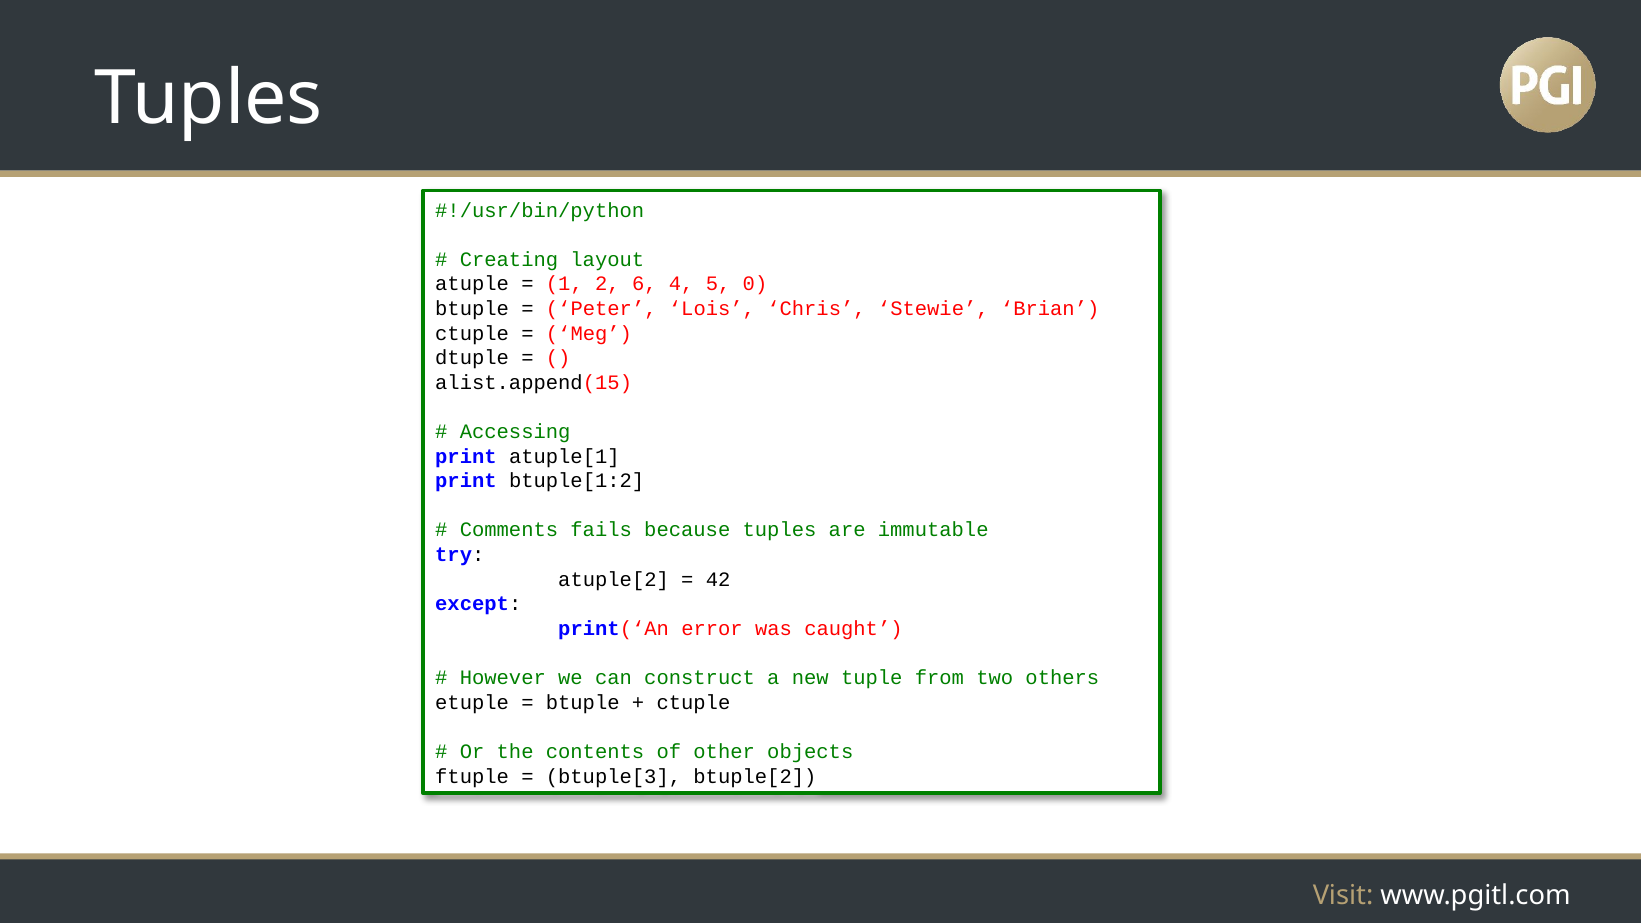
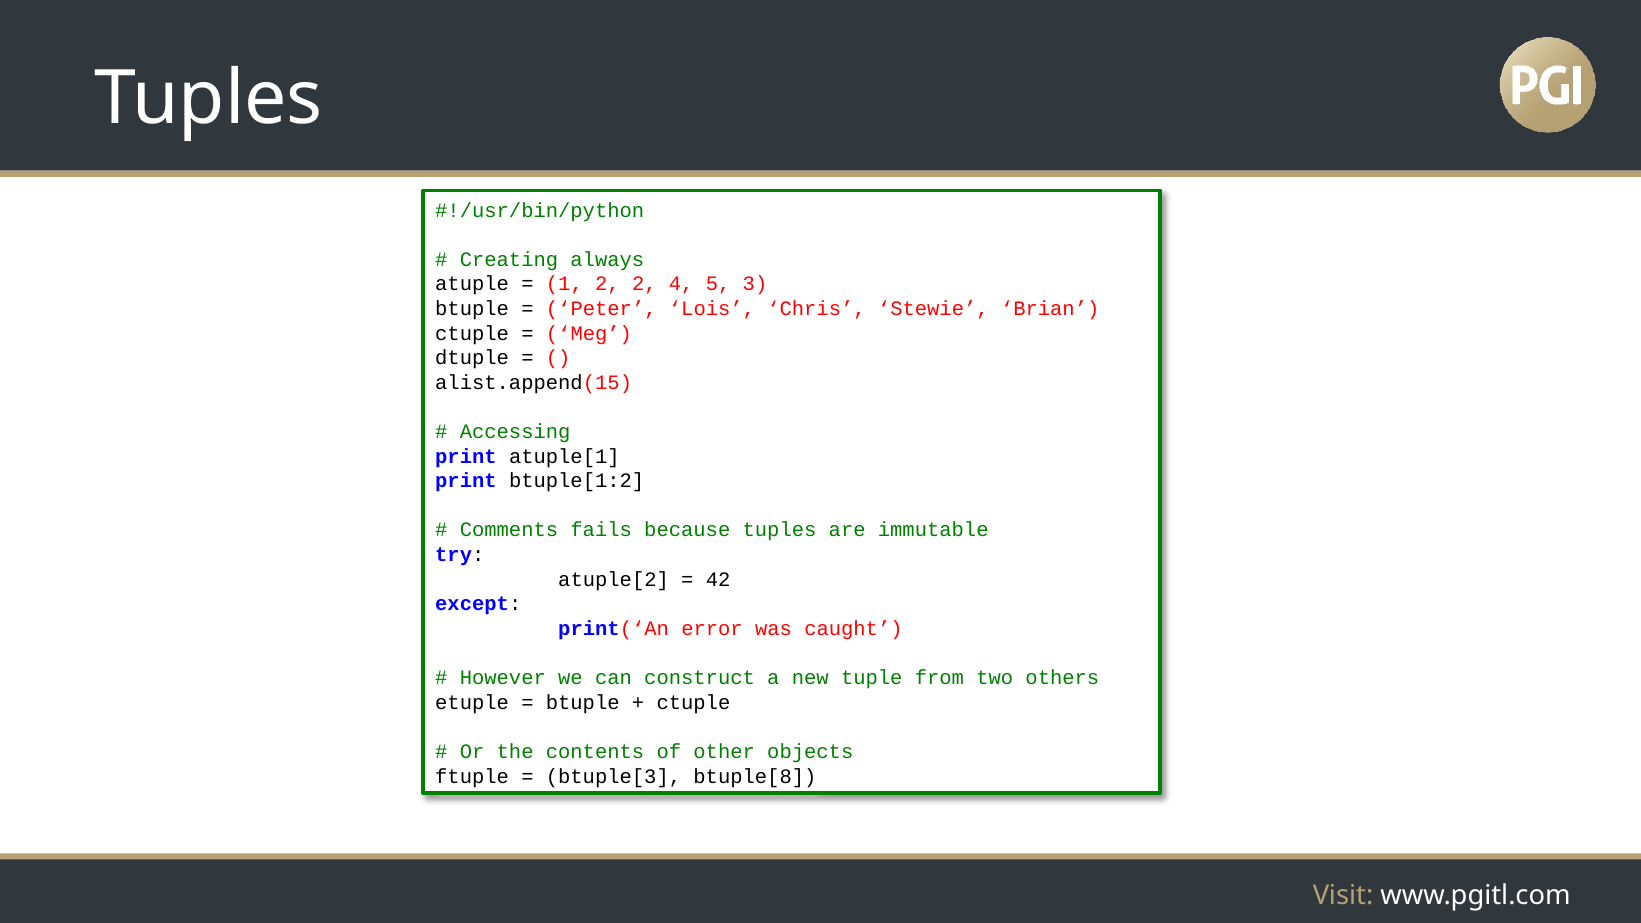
layout: layout -> always (607, 259)
2 6: 6 -> 2 (644, 284)
0: 0 -> 3 (755, 284)
btuple[2: btuple[2 -> btuple[8 (755, 776)
